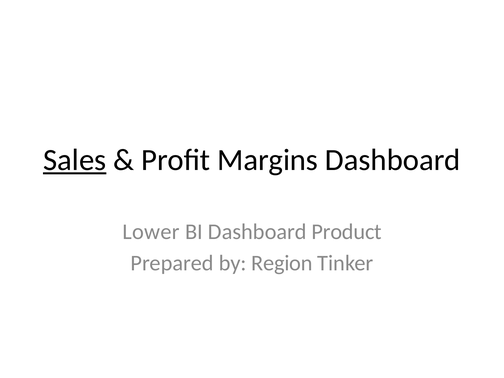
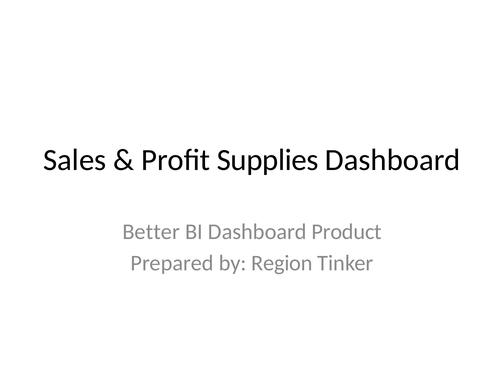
Sales underline: present -> none (75, 160)
Margins: Margins -> Supplies (268, 160)
Lower: Lower -> Better (151, 232)
